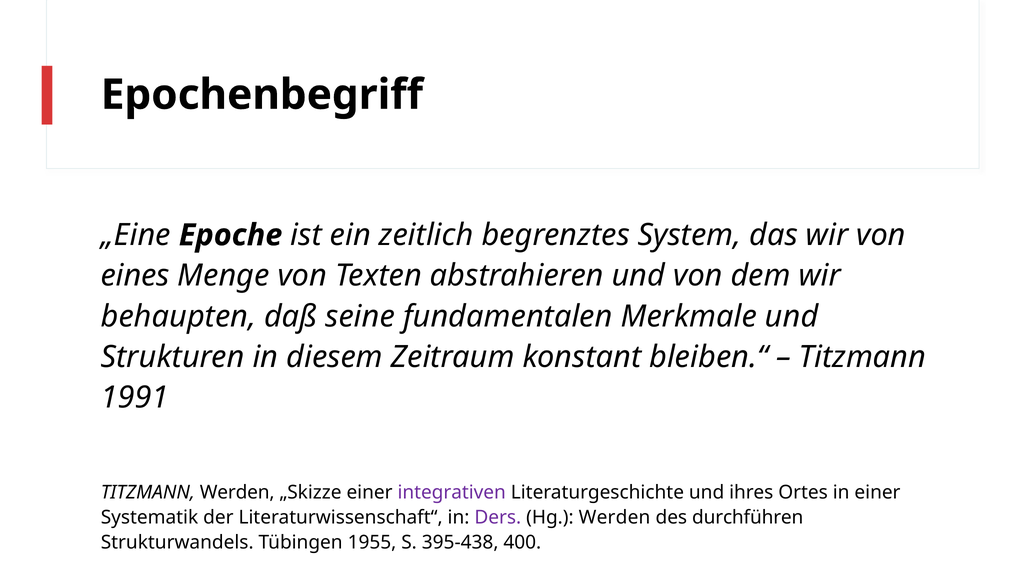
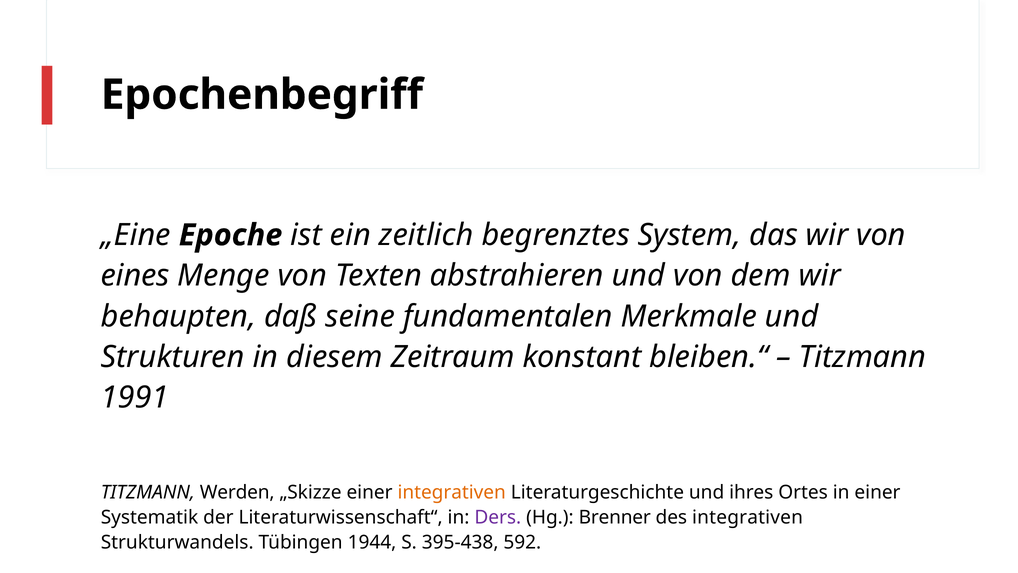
integrativen colour: purple -> orange (452, 492)
Hg Werden: Werden -> Brenner (615, 517)
des durchführen: durchführen -> integrativen (748, 517)
1955: 1955 -> 1944 (372, 542)
400: 400 -> 592 (522, 542)
